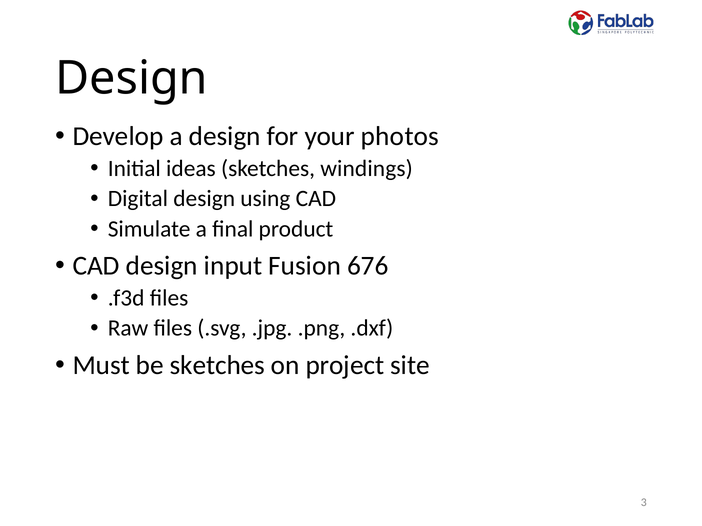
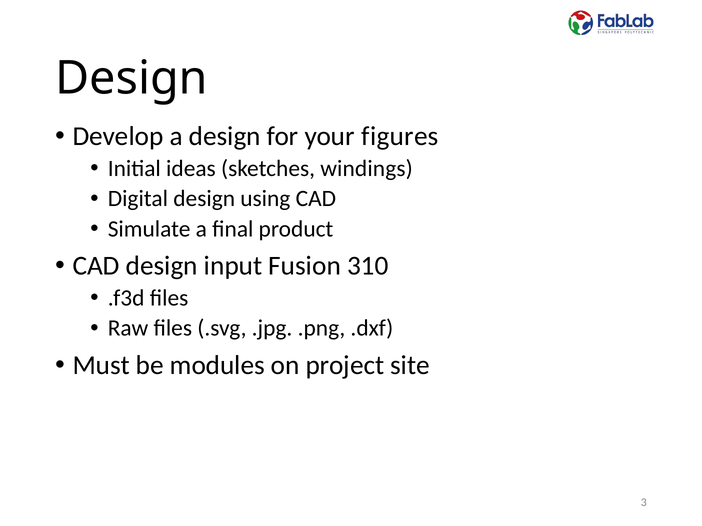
photos: photos -> figures (400, 137)
676: 676 -> 310 (368, 266)
be sketches: sketches -> modules (217, 366)
